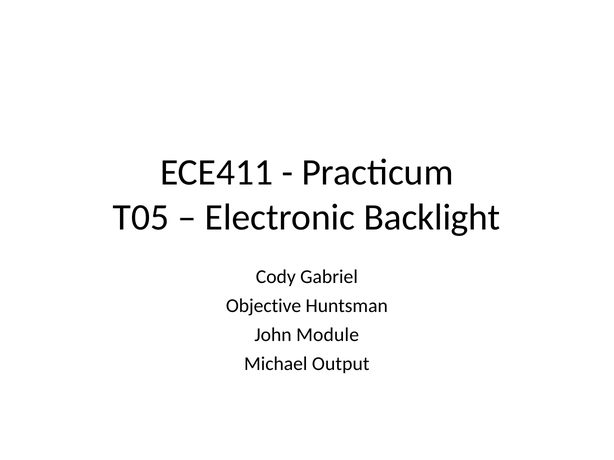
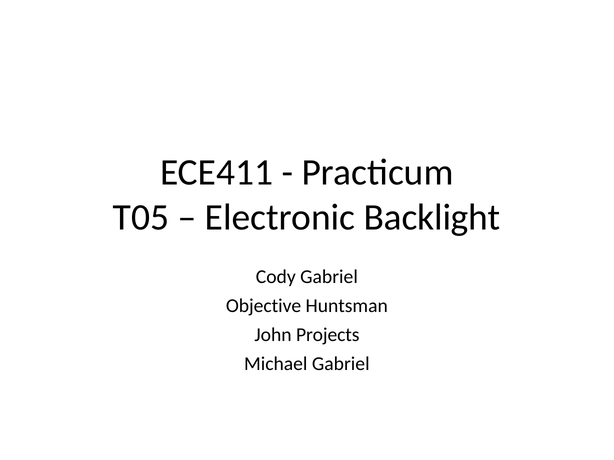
Module: Module -> Projects (328, 335)
Michael Output: Output -> Gabriel (341, 364)
